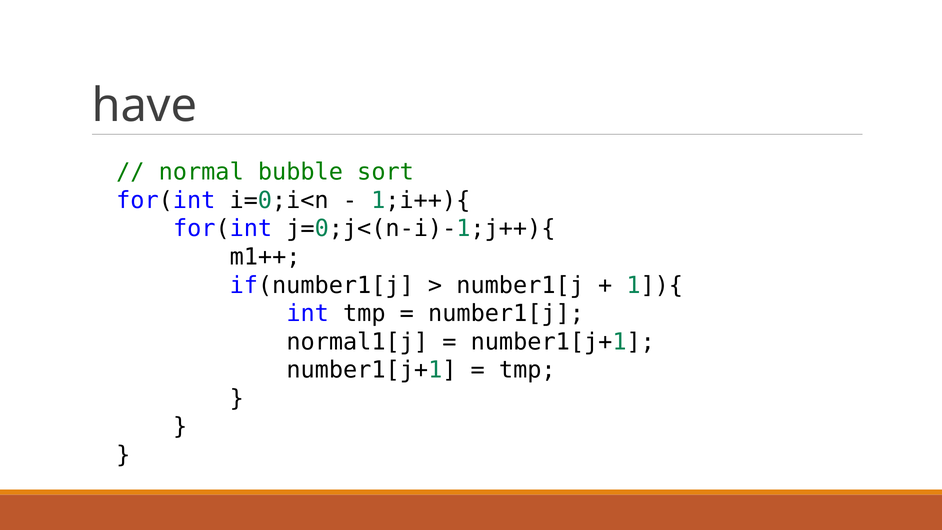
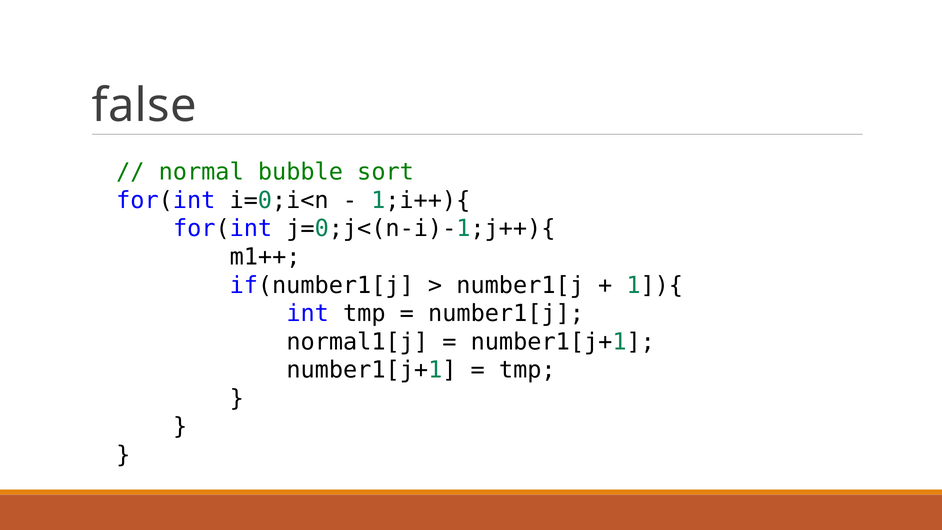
have: have -> false (144, 106)
